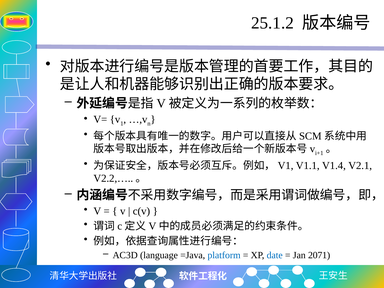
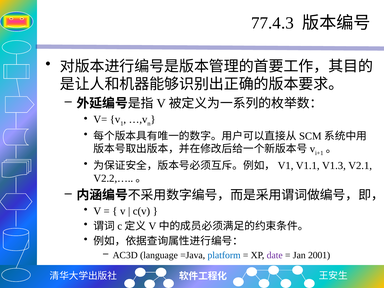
25.1.2: 25.1.2 -> 77.4.3 (272, 23)
V1.4: V1.4 -> V1.3 (334, 166)
date colour: blue -> purple (275, 255)
2071: 2071 -> 2001 (319, 255)
